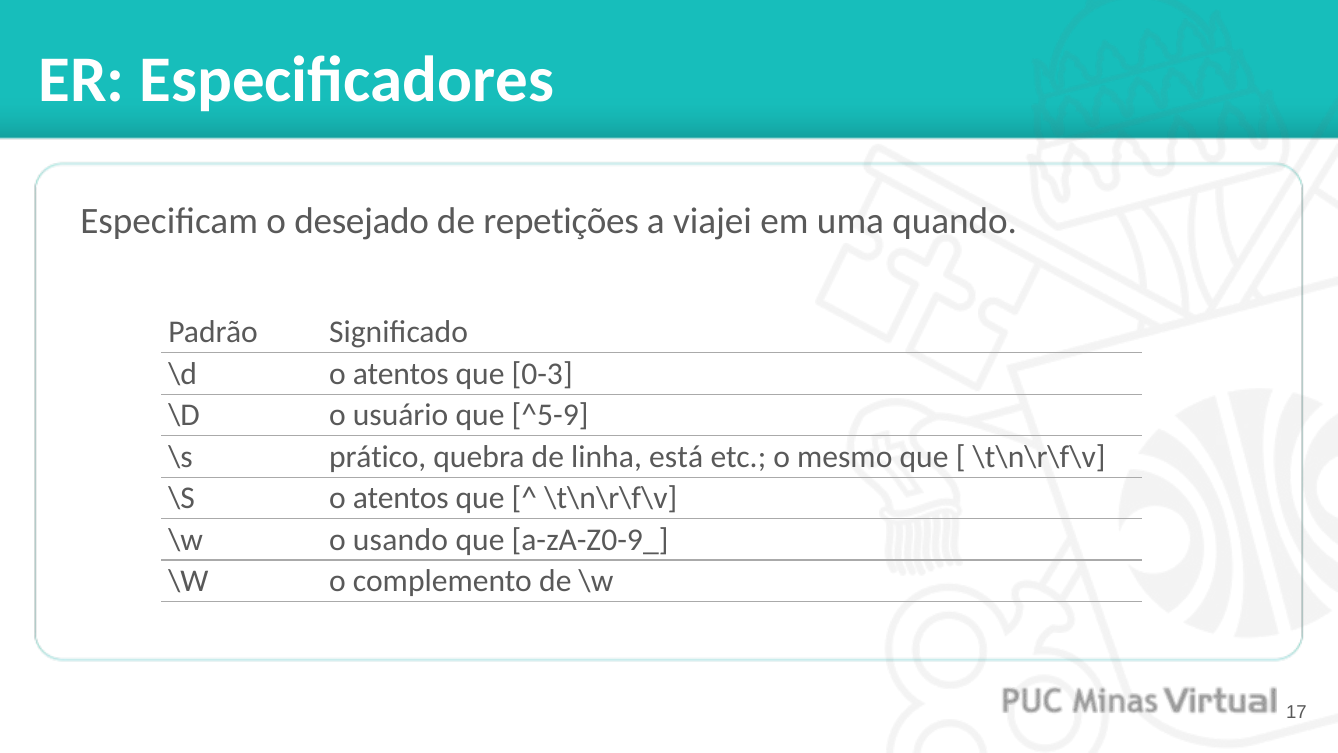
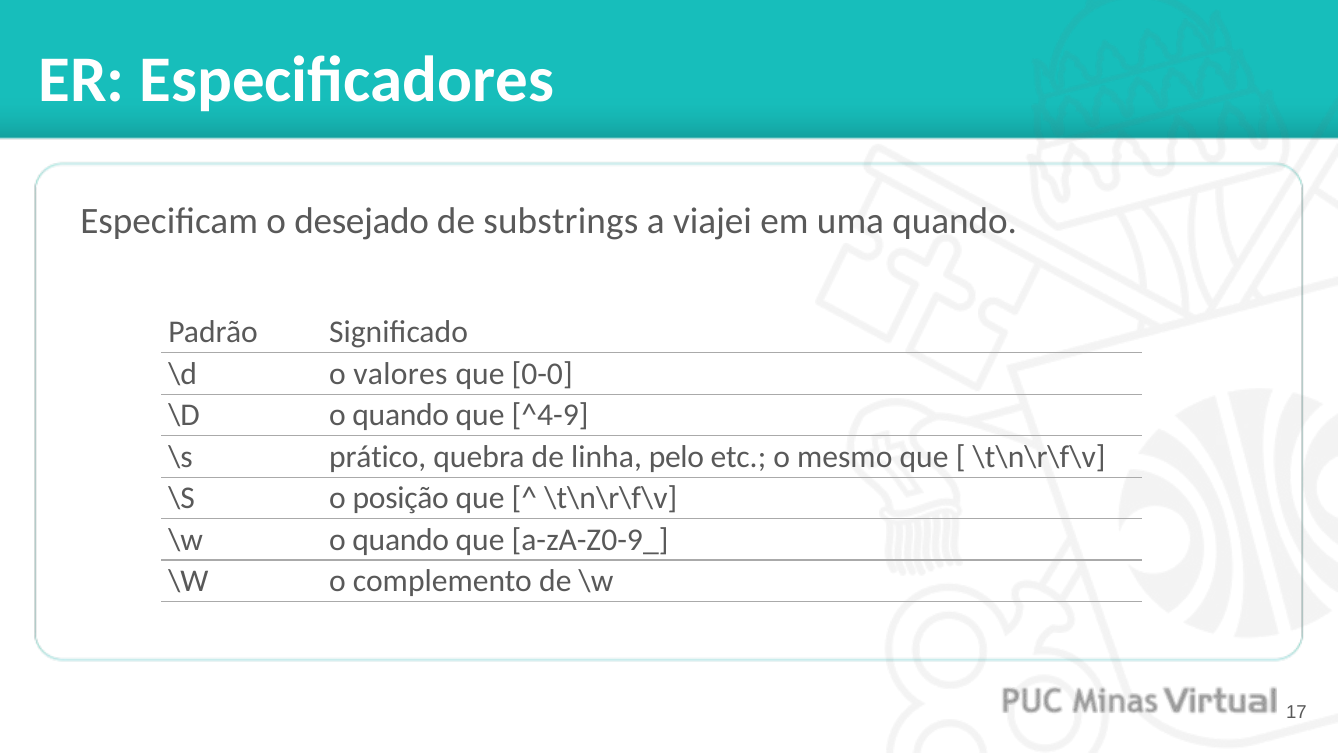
repetições: repetições -> substrings (561, 222)
\d o atentos: atentos -> valores (400, 374)
0-3: 0-3 -> 0-0 (542, 374)
\D o usuário: usuário -> quando (401, 415)
^5-9: ^5-9 -> ^4-9 (550, 415)
está: está -> pelo (676, 457)
\S o atentos: atentos -> posição (401, 498)
\w o usando: usando -> quando (401, 539)
